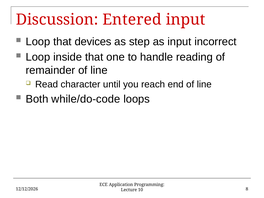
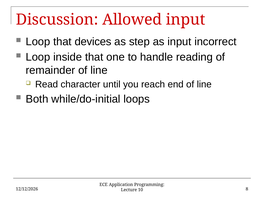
Entered: Entered -> Allowed (132, 20)
while/do-code: while/do-code -> while/do-initial (86, 99)
